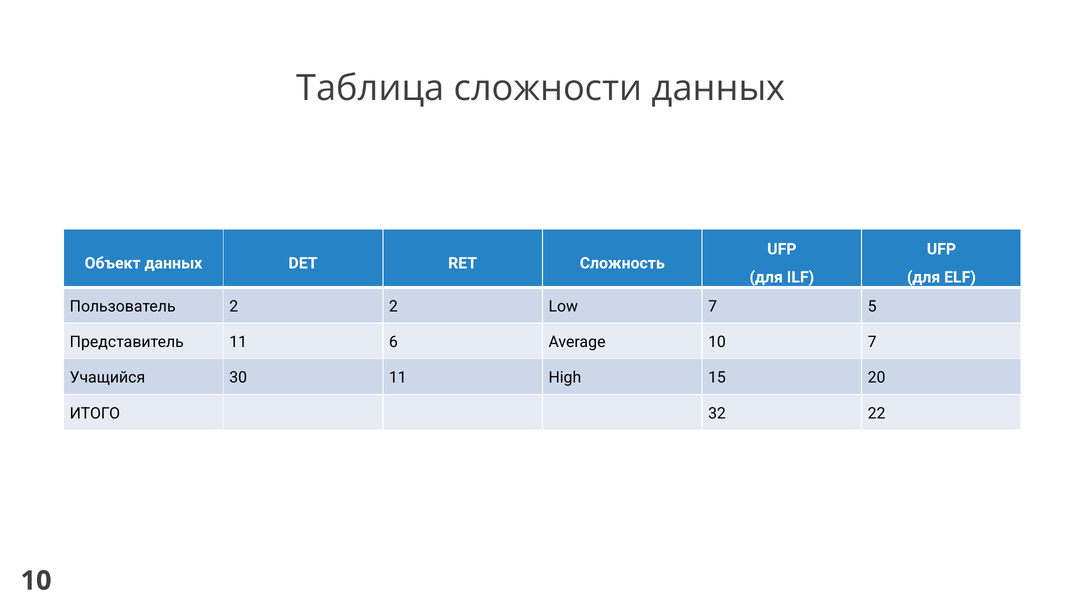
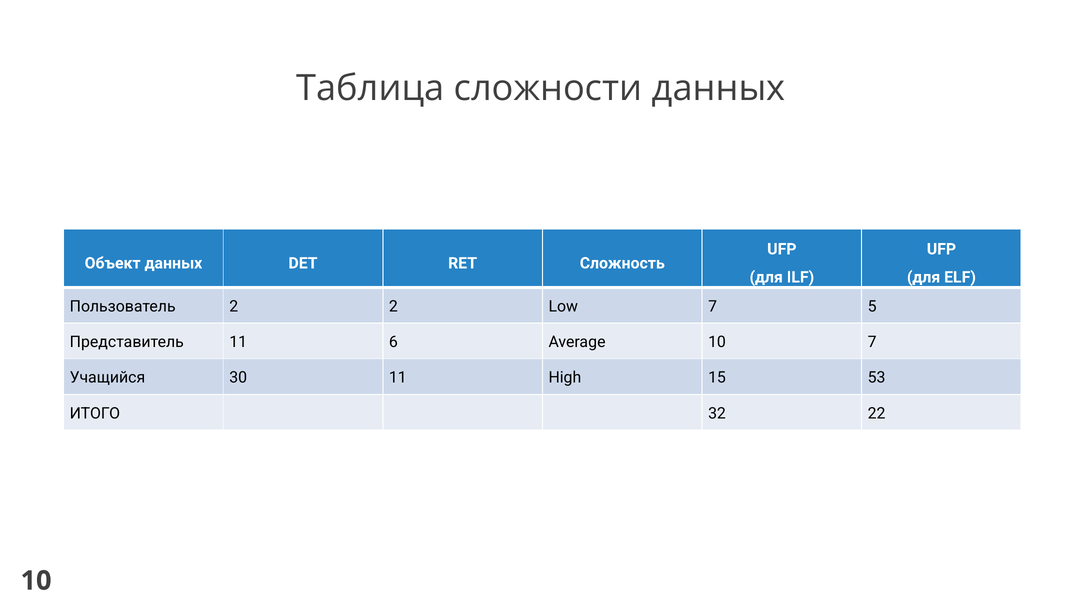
20: 20 -> 53 (877, 378)
